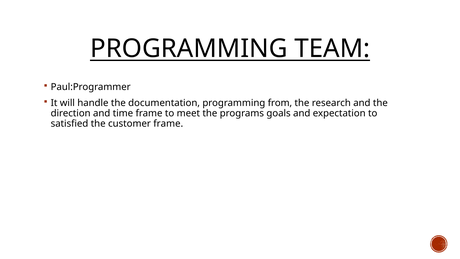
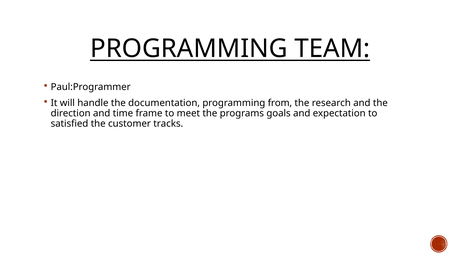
customer frame: frame -> tracks (168, 124)
